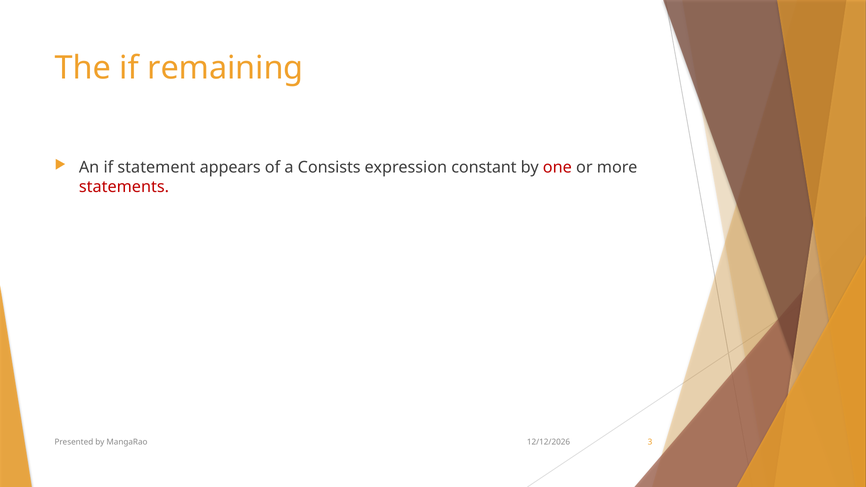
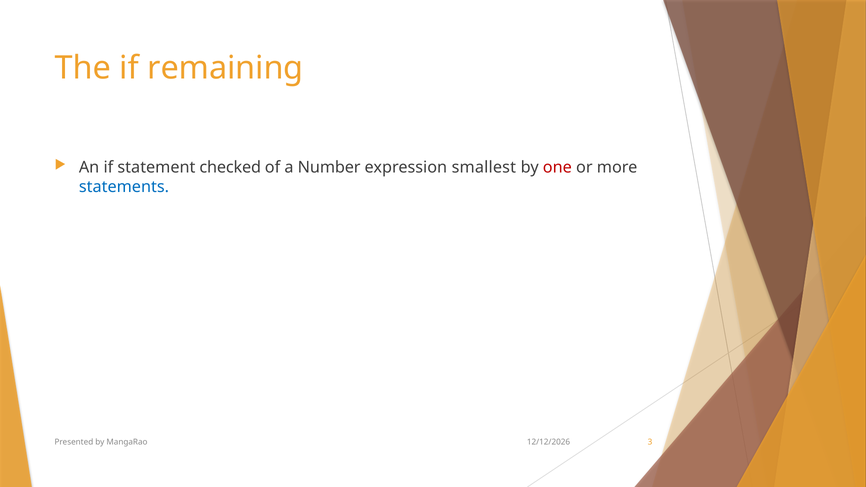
appears: appears -> checked (230, 168)
Consists: Consists -> Number (329, 168)
constant: constant -> smallest (484, 168)
statements colour: red -> blue (124, 187)
